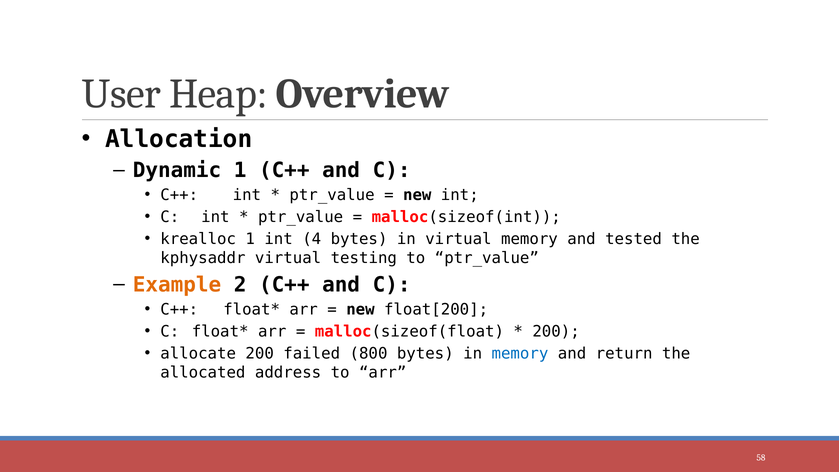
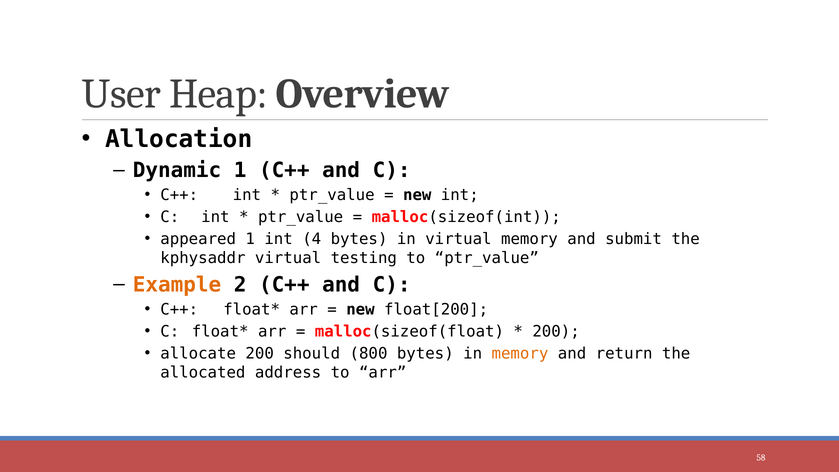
krealloc: krealloc -> appeared (198, 239)
tested: tested -> submit (634, 239)
failed: failed -> should (312, 353)
memory colour: blue -> orange (520, 353)
